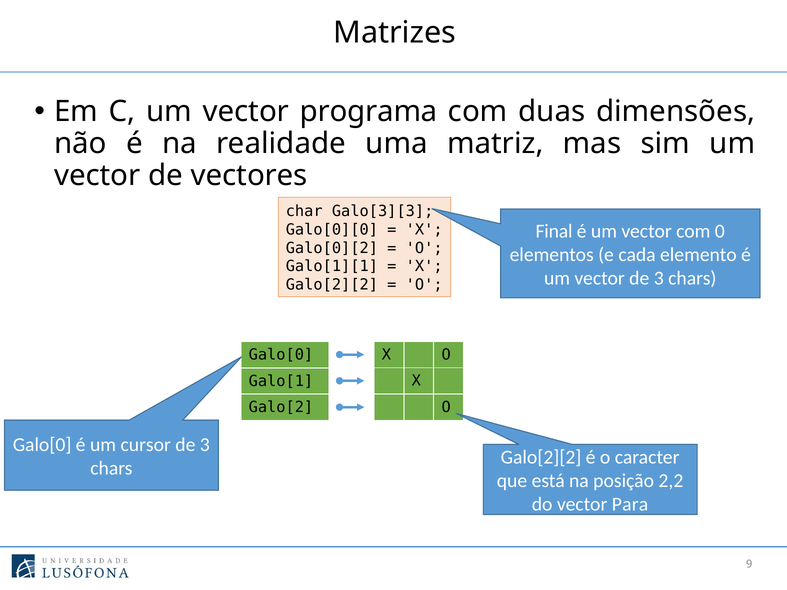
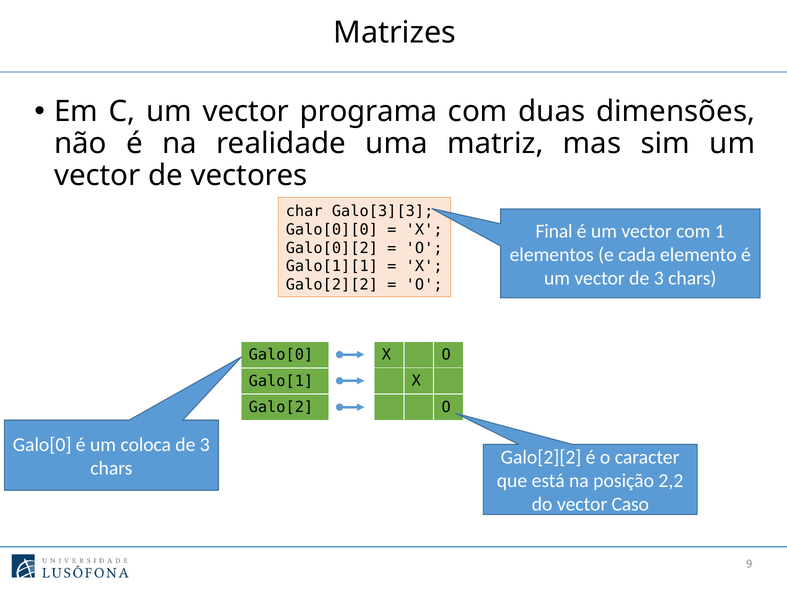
0: 0 -> 1 (720, 231)
cursor: cursor -> coloca (146, 445)
Para: Para -> Caso (630, 505)
